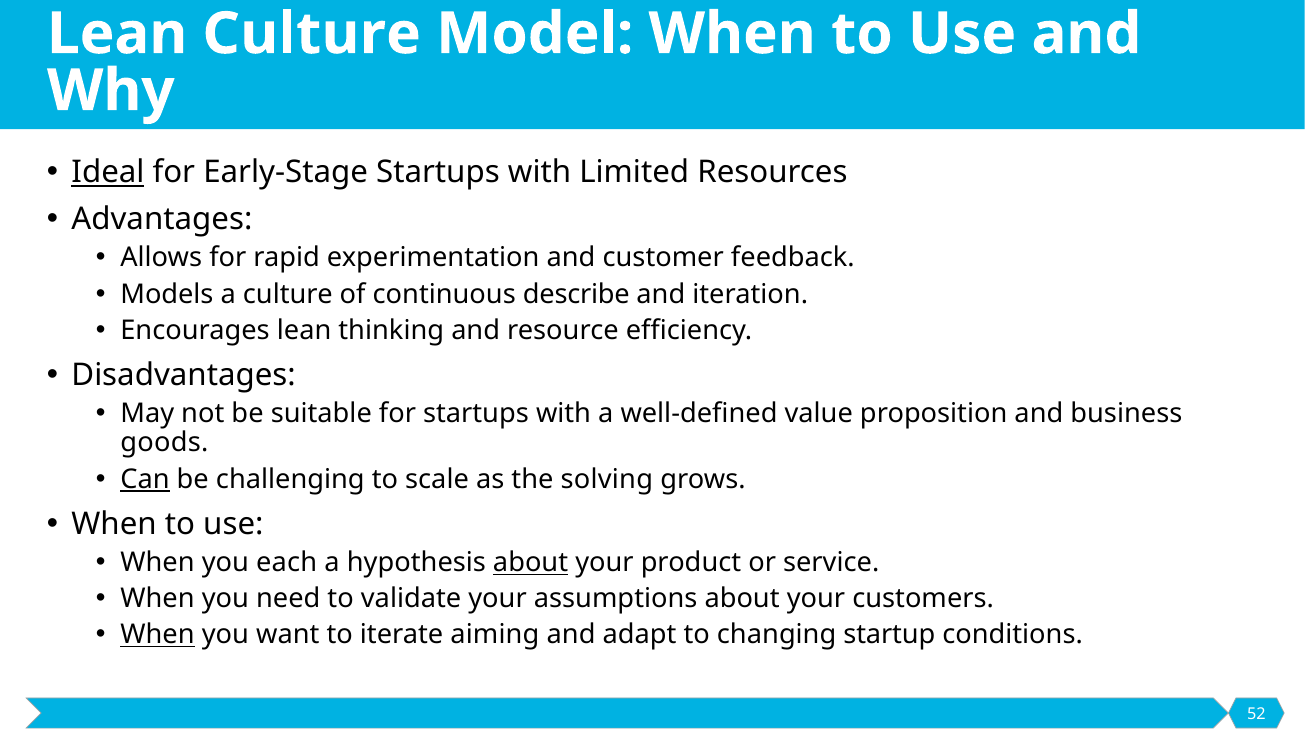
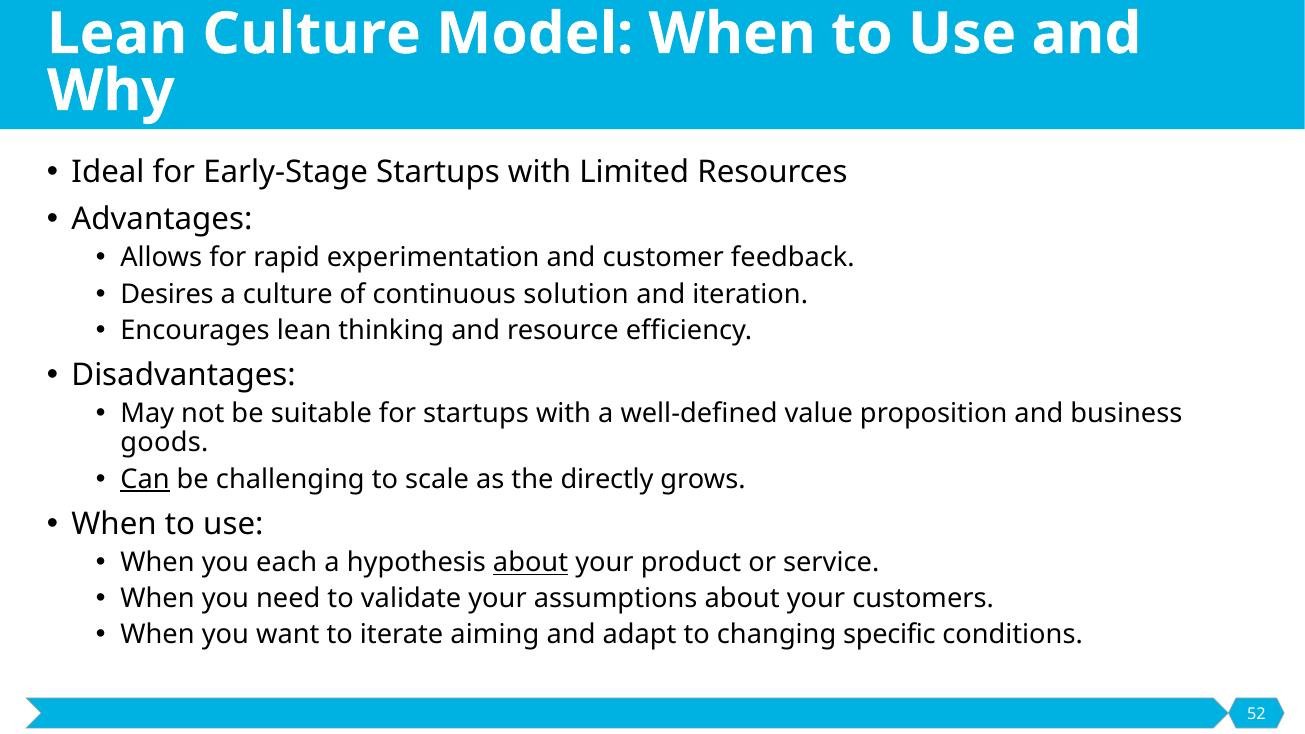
Ideal underline: present -> none (108, 172)
Models: Models -> Desires (167, 294)
describe: describe -> solution (576, 294)
solving: solving -> directly (607, 479)
When underline: present -> none (158, 635)
startup: startup -> specific (889, 635)
